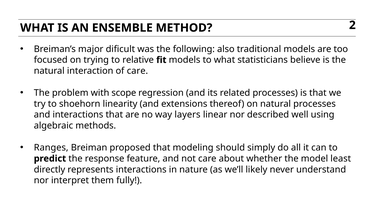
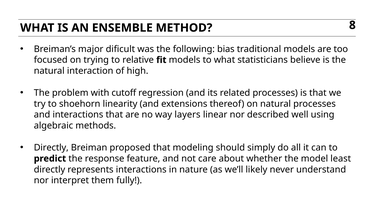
2: 2 -> 8 (352, 25)
also: also -> bias (226, 49)
of care: care -> high (138, 71)
scope: scope -> cutoff (124, 93)
Ranges: Ranges -> Directly (51, 148)
